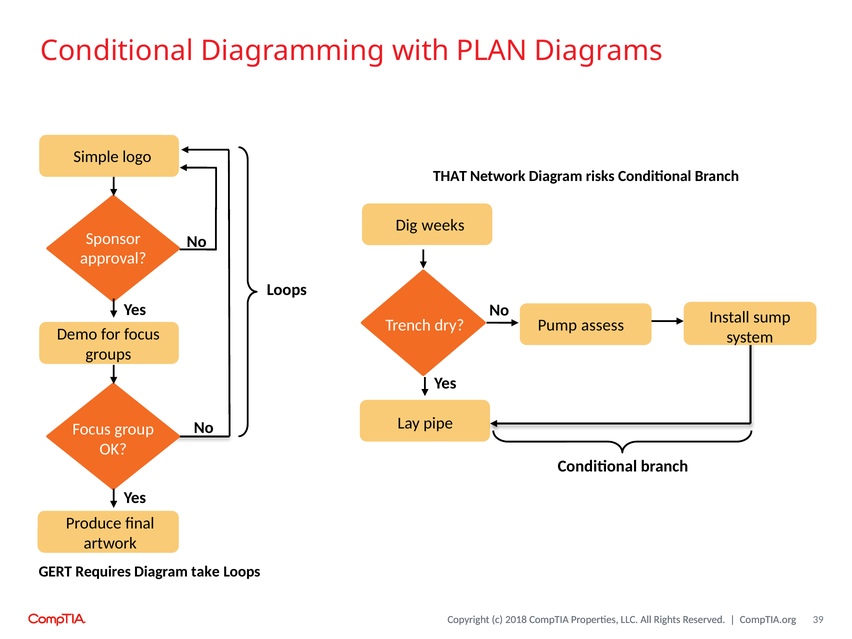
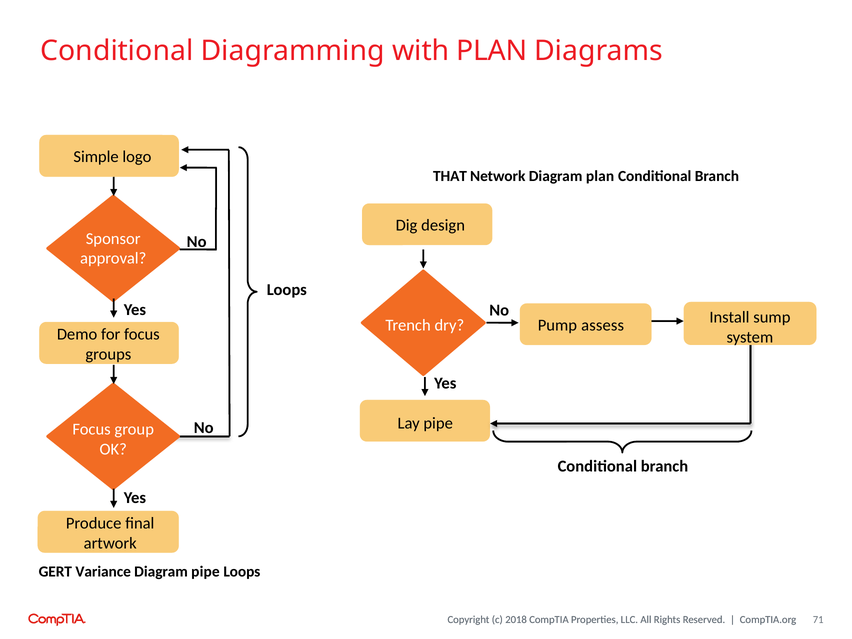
Diagram risks: risks -> plan (600, 176)
weeks: weeks -> design (443, 225)
Requires: Requires -> Variance (103, 572)
Diagram take: take -> pipe (205, 572)
39: 39 -> 71 (818, 620)
